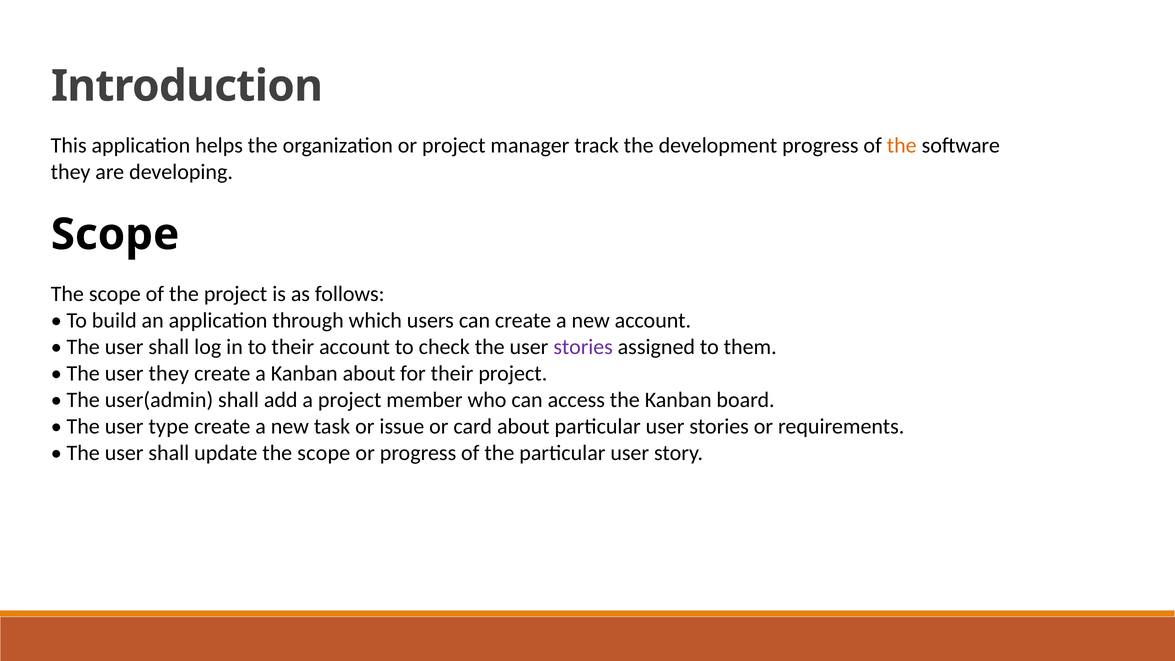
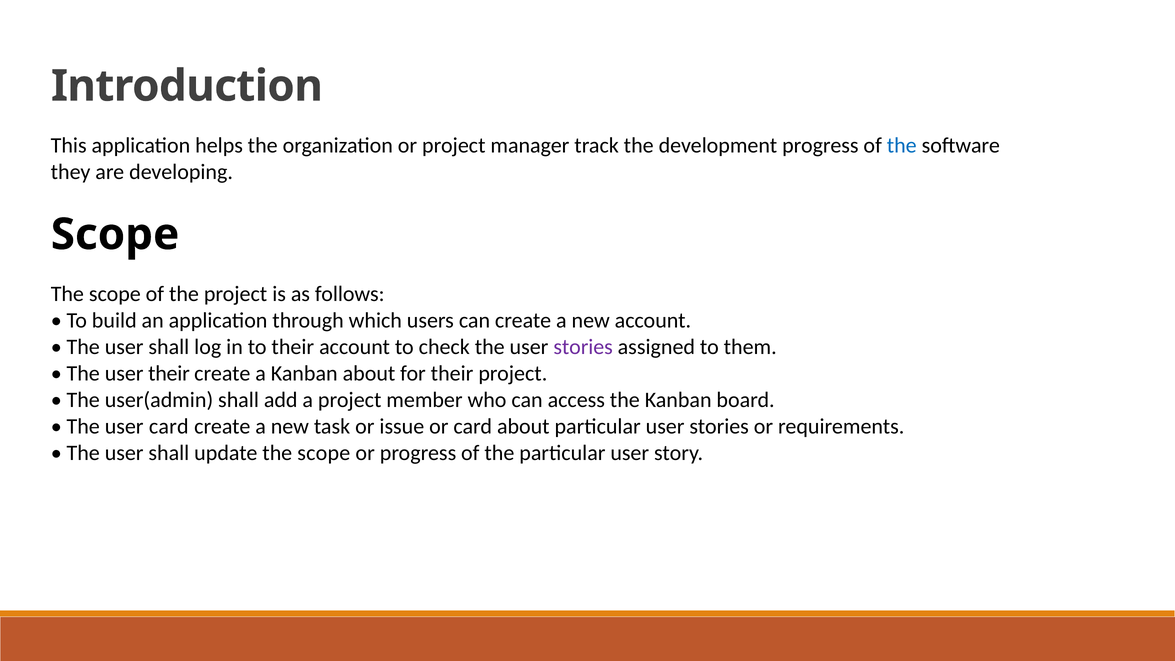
the colour: orange -> blue (902, 145)
user they: they -> their (169, 374)
user type: type -> card (169, 426)
